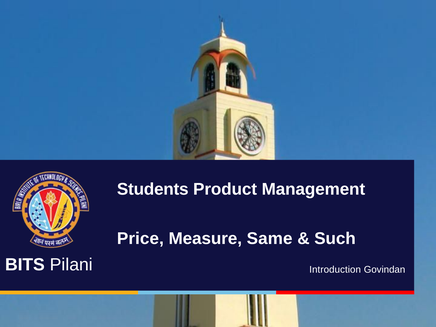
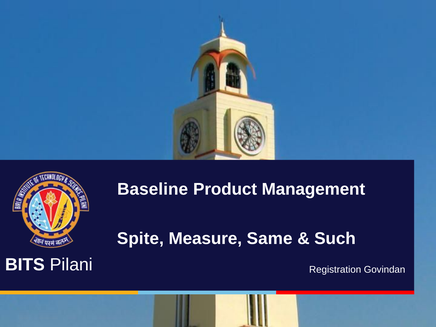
Students: Students -> Baseline (153, 189)
Price: Price -> Spite (140, 239)
Introduction: Introduction -> Registration (335, 270)
